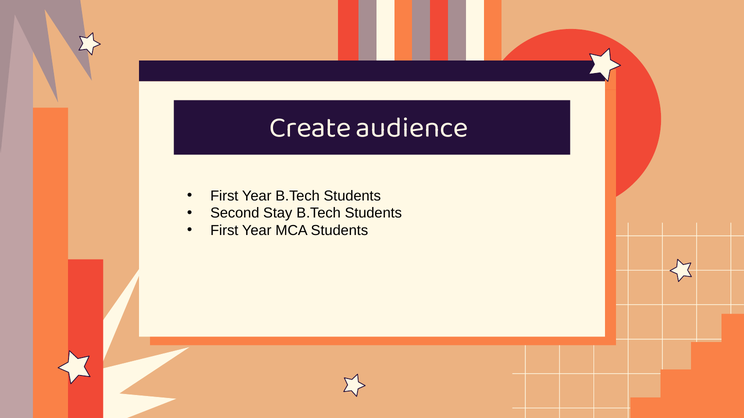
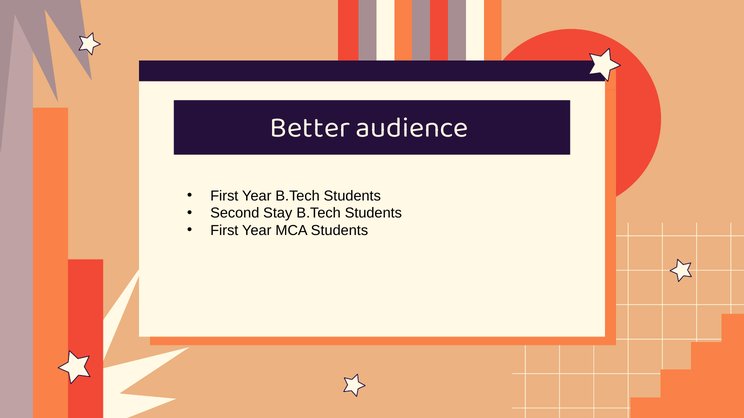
Create: Create -> Better (310, 127)
